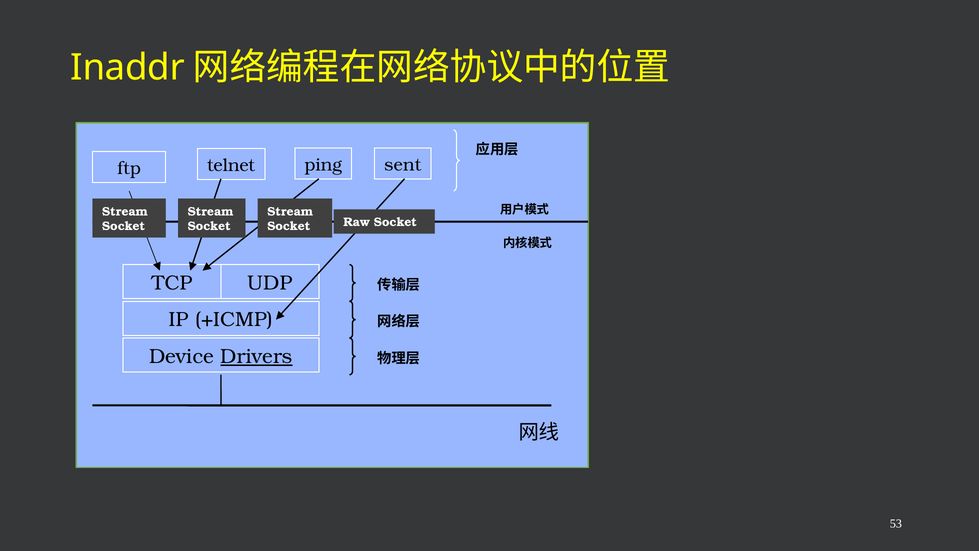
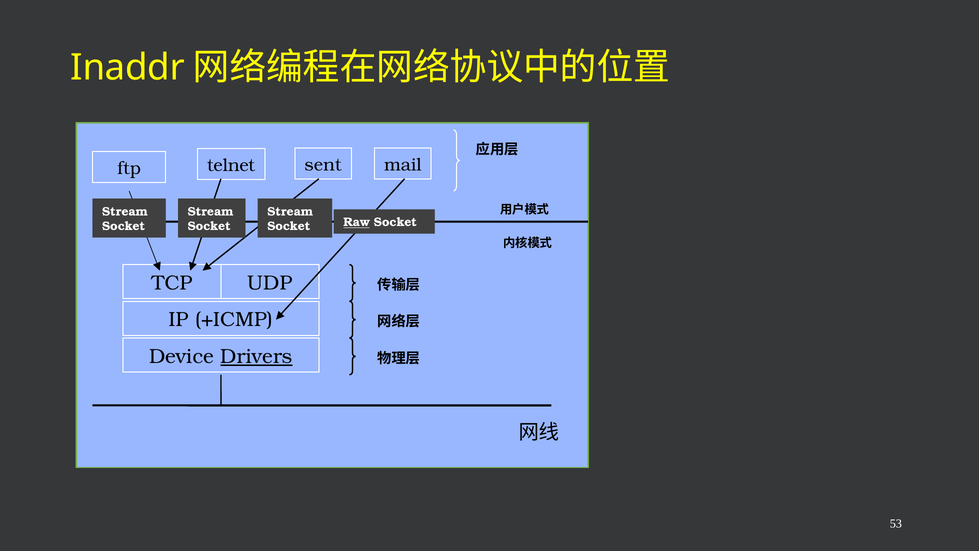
ping: ping -> sent (323, 165)
sent: sent -> mail (403, 165)
Raw underline: none -> present (357, 222)
